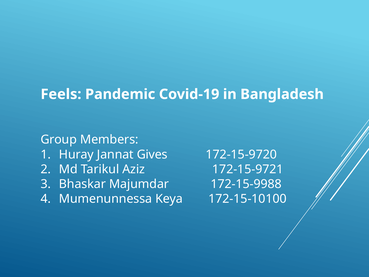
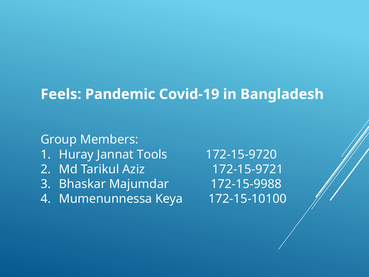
Gives: Gives -> Tools (152, 154)
